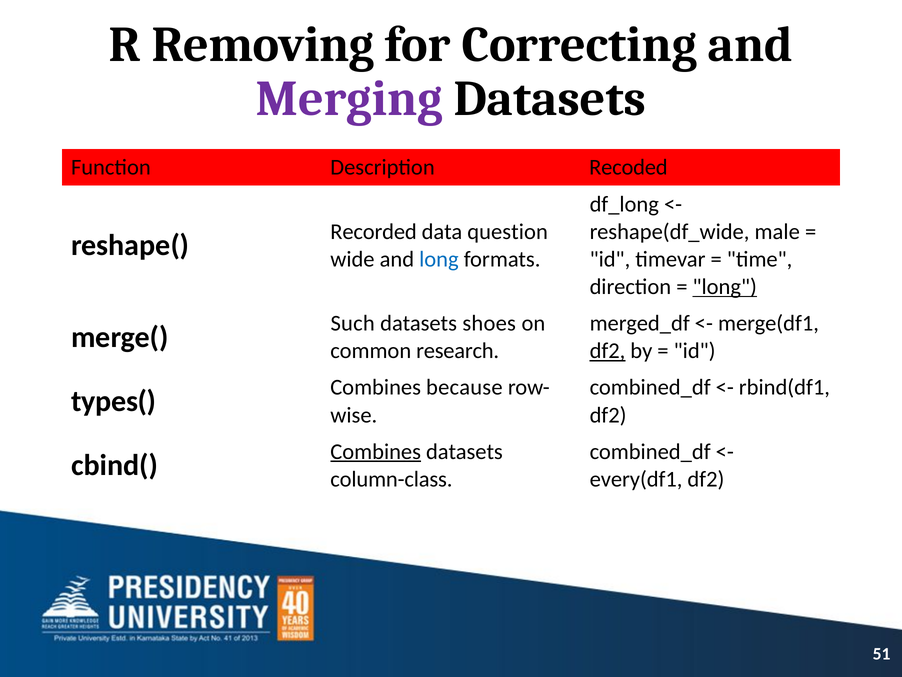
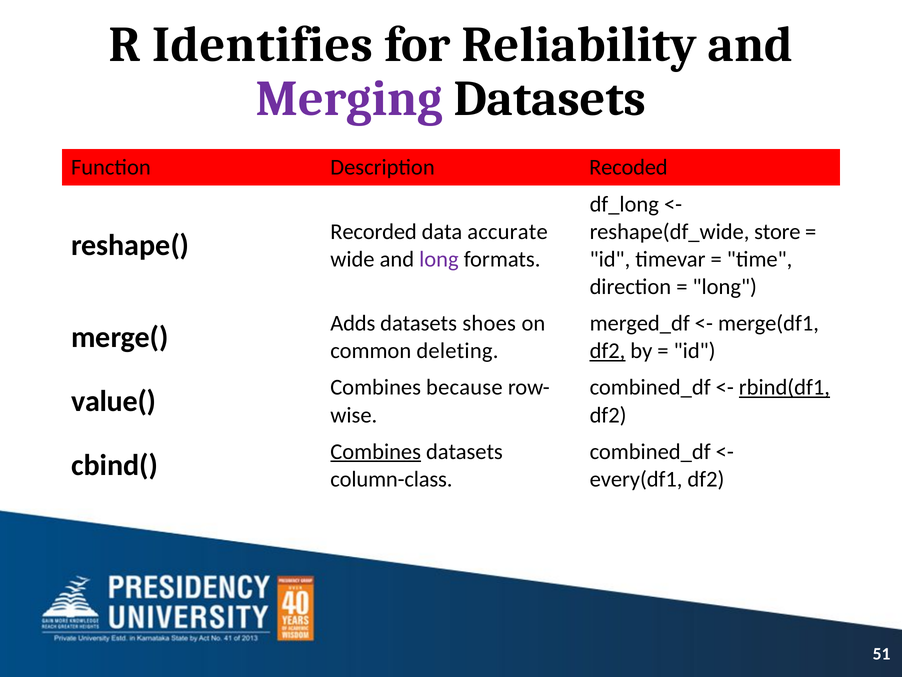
Removing: Removing -> Identifies (263, 45)
Correcting: Correcting -> Reliability (579, 45)
male: male -> store (777, 232)
question: question -> accurate (507, 232)
long colour: blue -> purple (439, 259)
long underline: present -> none (725, 287)
Such: Such -> Adds (353, 323)
research: research -> deleting (457, 351)
rbind(df1 underline: none -> present (784, 387)
types(: types( -> value( (114, 401)
